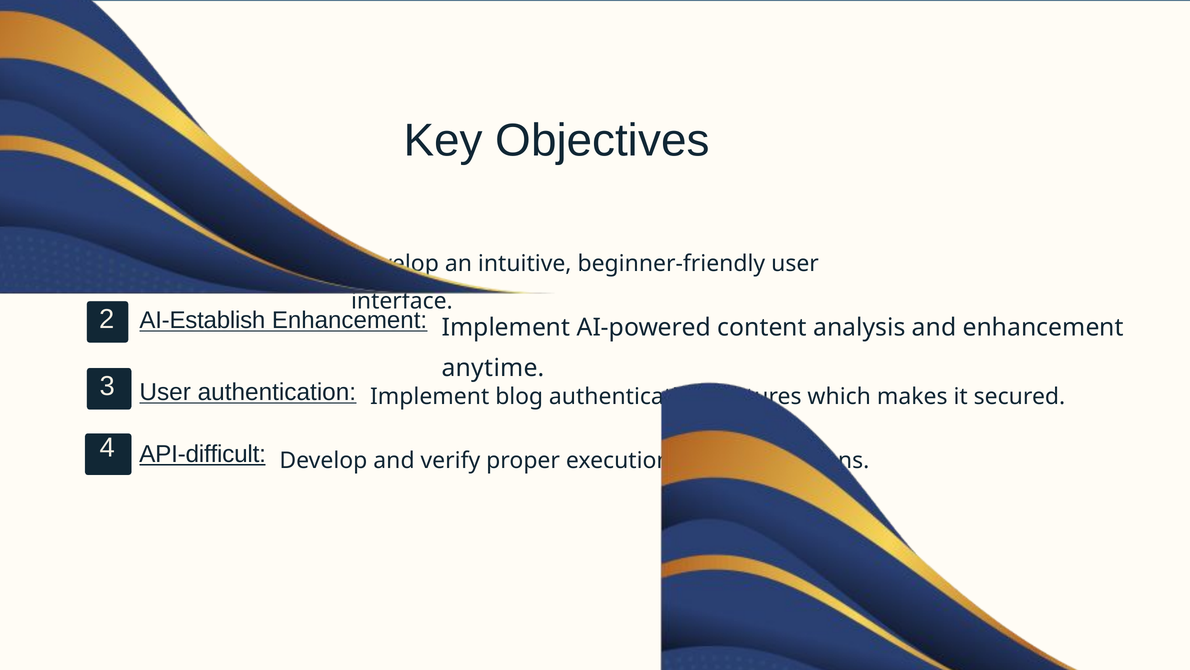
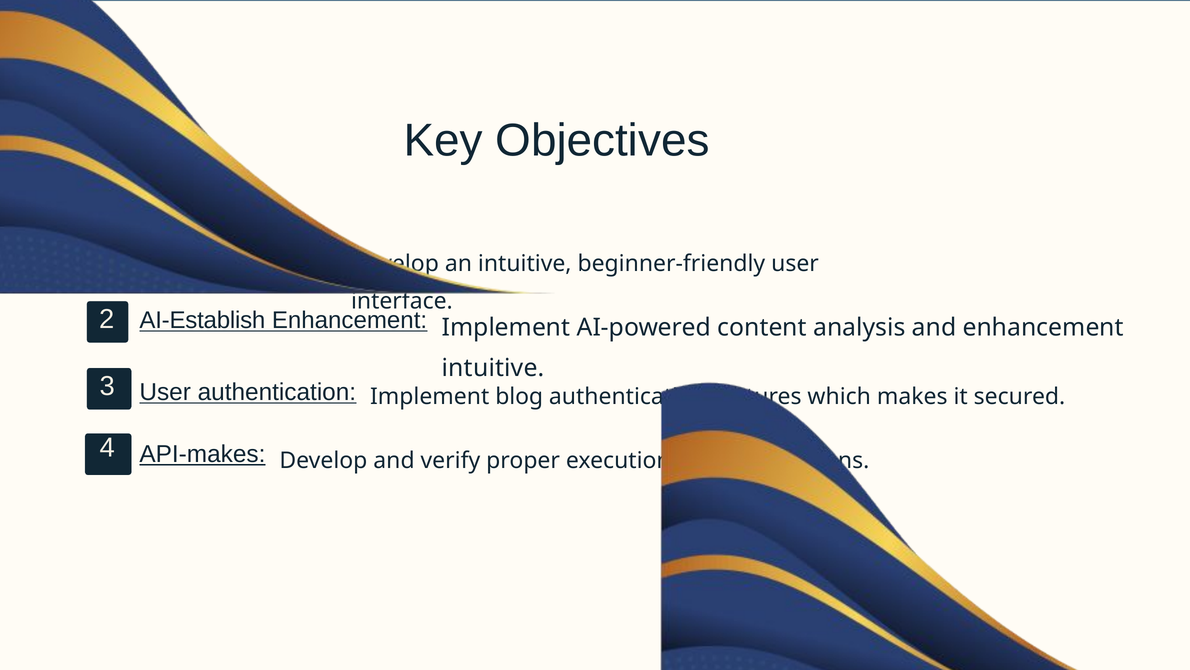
anytime: anytime -> intuitive (493, 368)
API-difficult: API-difficult -> API-makes (202, 454)
